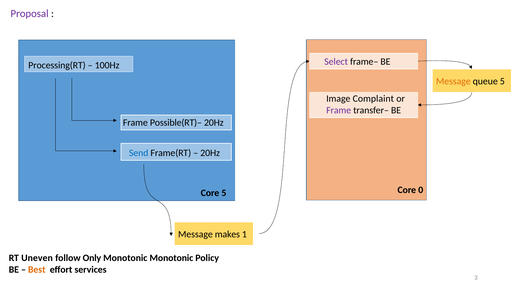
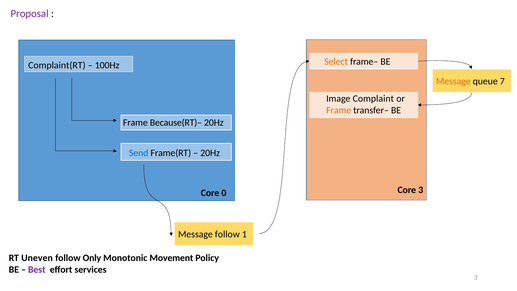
Select colour: purple -> orange (336, 62)
Processing(RT: Processing(RT -> Complaint(RT (57, 65)
queue 5: 5 -> 7 (502, 81)
Frame colour: purple -> orange (339, 110)
Possible(RT)–: Possible(RT)– -> Because(RT)– (176, 123)
Core 5: 5 -> 0 (224, 193)
Core 0: 0 -> 3 (421, 190)
Message makes: makes -> follow (227, 234)
Monotonic Monotonic: Monotonic -> Movement (171, 258)
Best colour: orange -> purple (37, 269)
